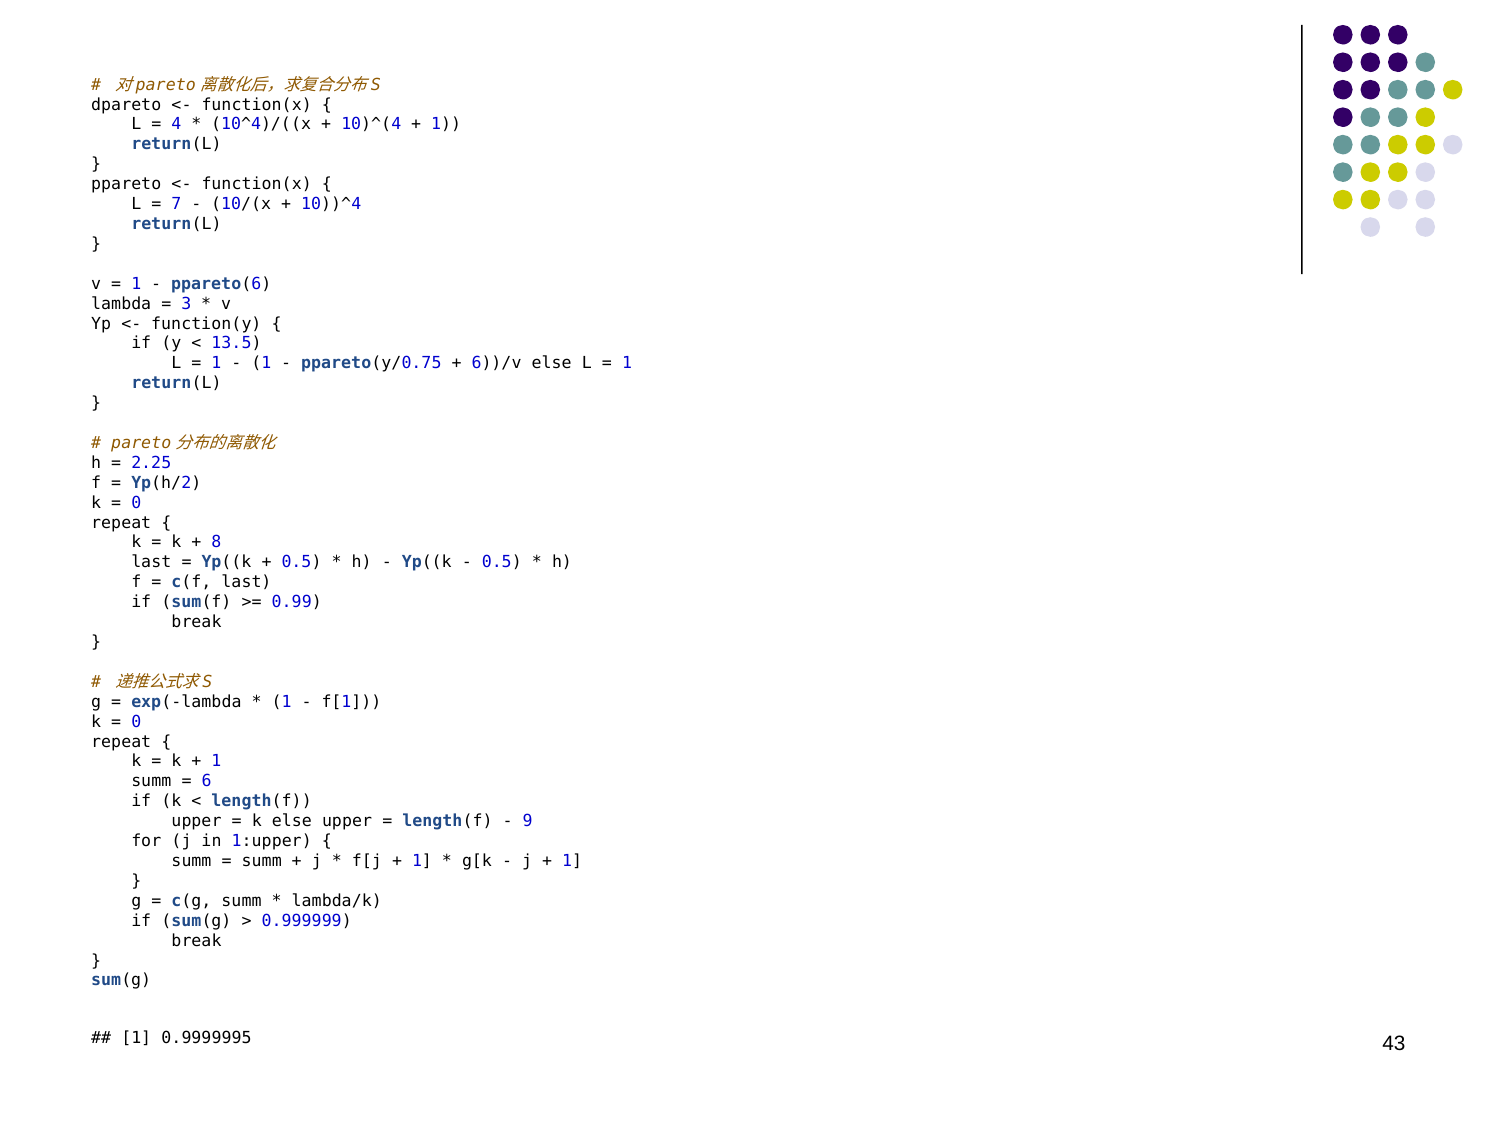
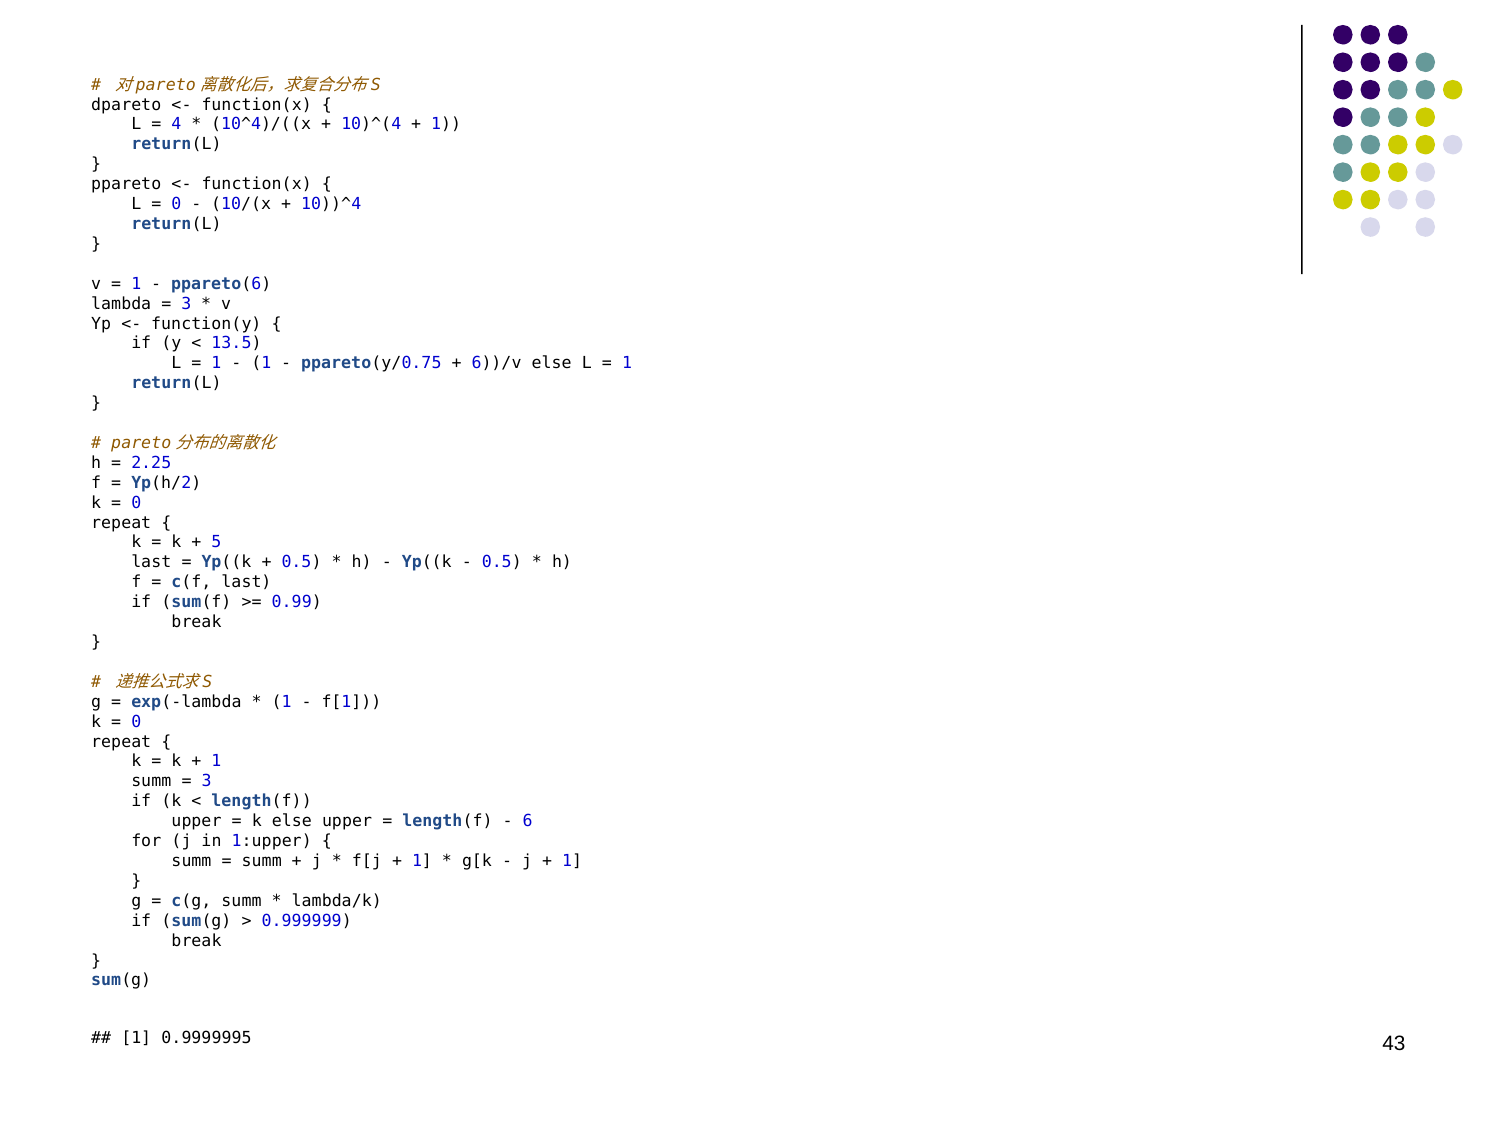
7: 7 -> 0 (176, 204)
8: 8 -> 5 (216, 542)
6: 6 -> 3 (207, 781)
9: 9 -> 6 (528, 821)
